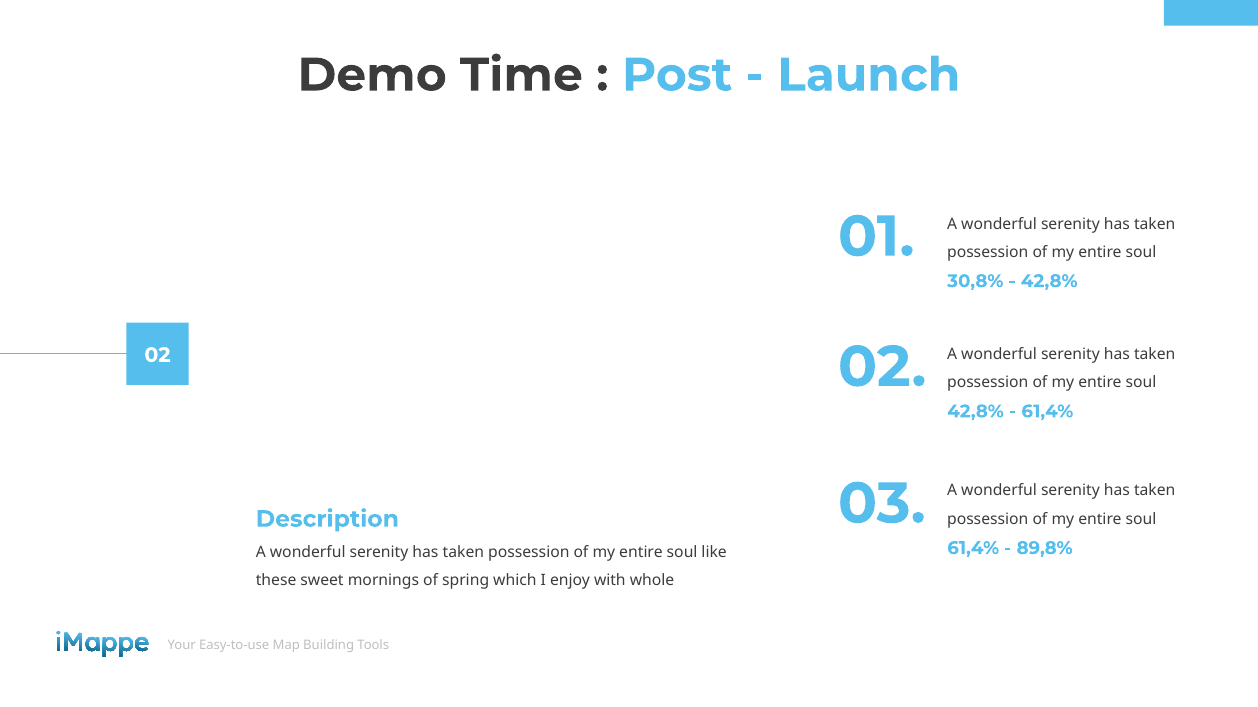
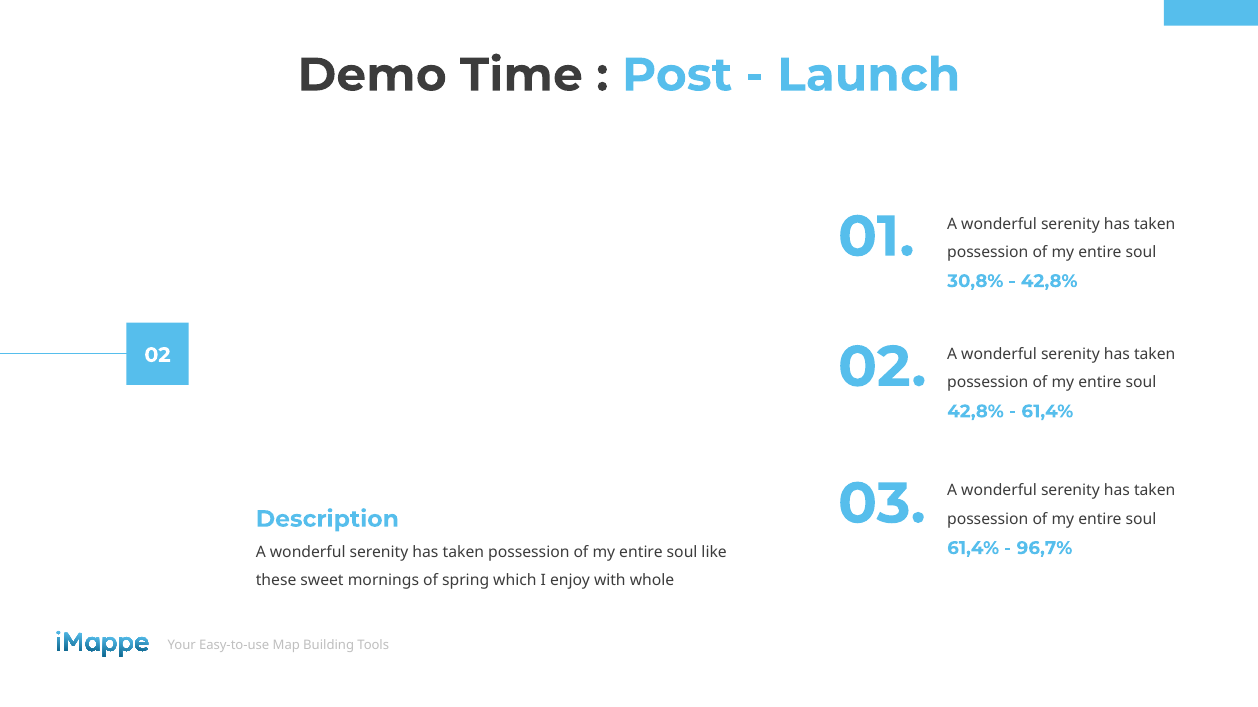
89,8%: 89,8% -> 96,7% (1044, 548)
